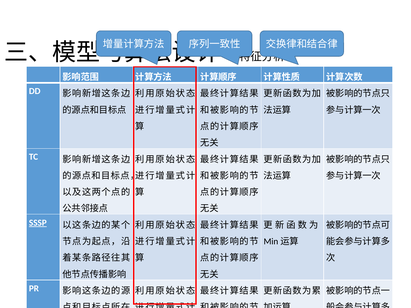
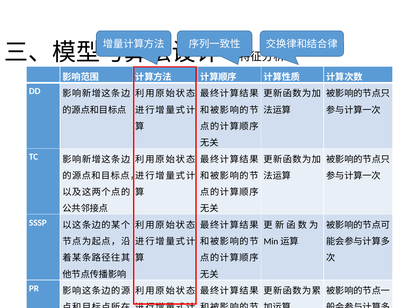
SSSP underline: present -> none (38, 223)
